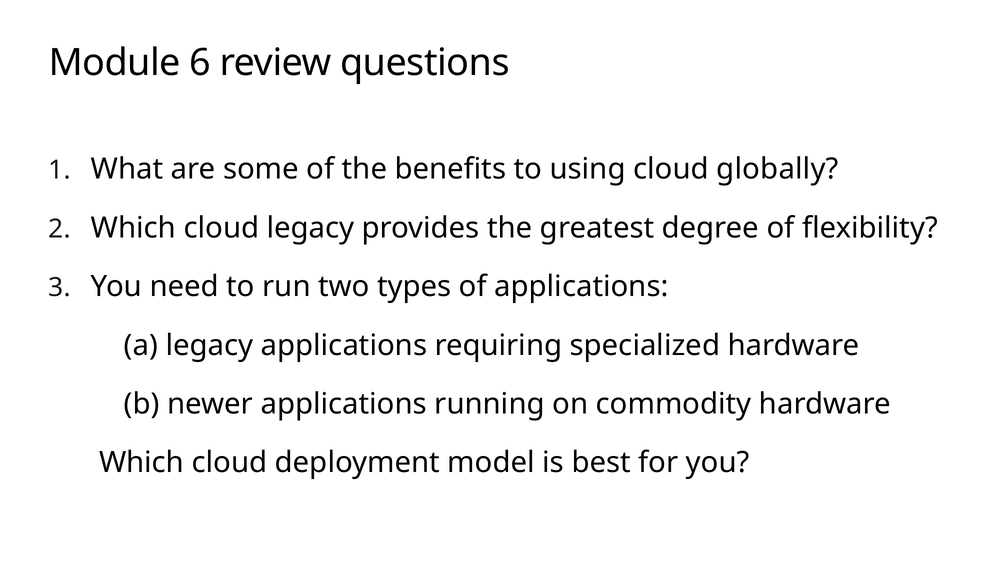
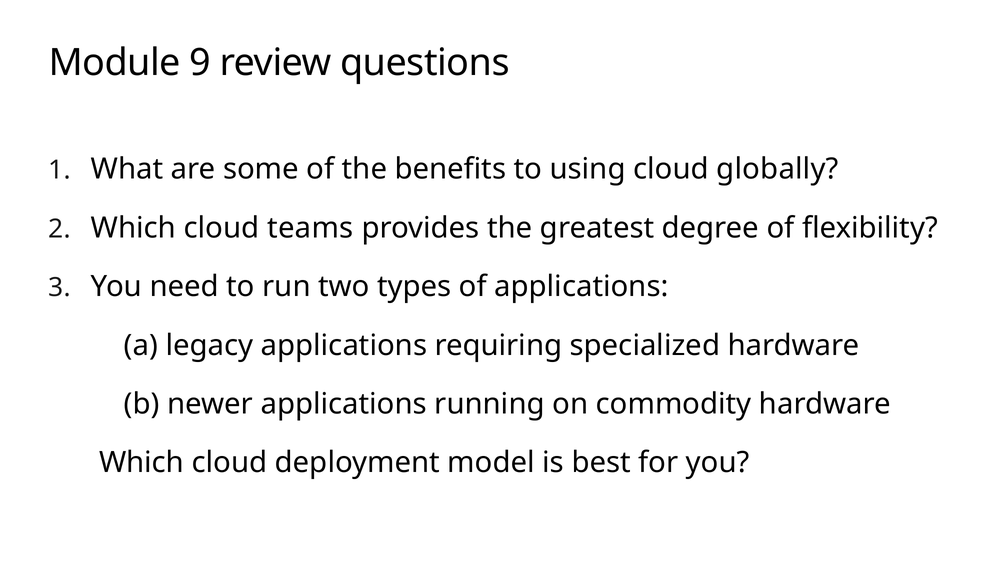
6: 6 -> 9 (200, 63)
cloud legacy: legacy -> teams (310, 228)
